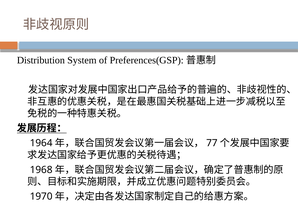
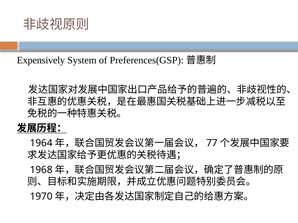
Distribution: Distribution -> Expensively (41, 60)
